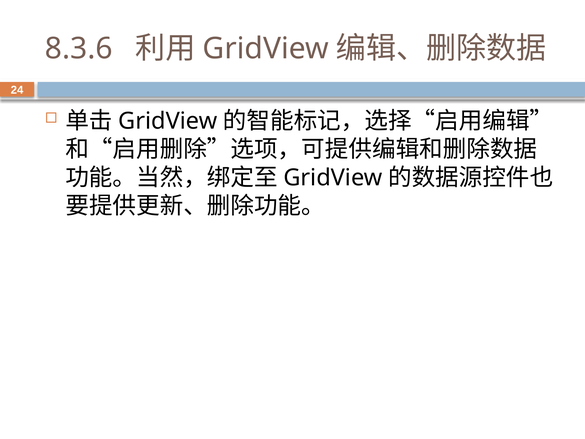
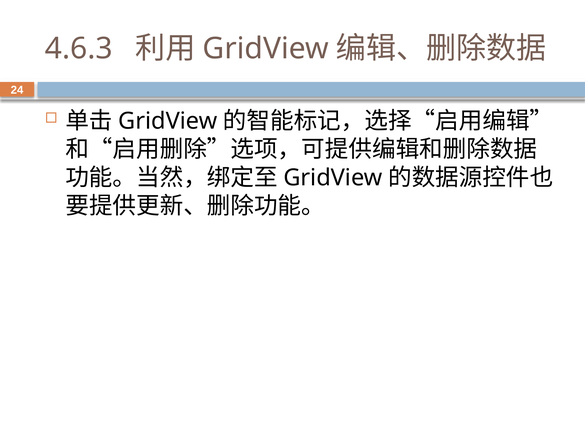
8.3.6: 8.3.6 -> 4.6.3 (79, 48)
